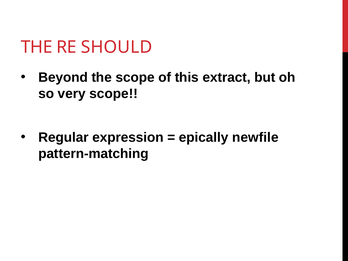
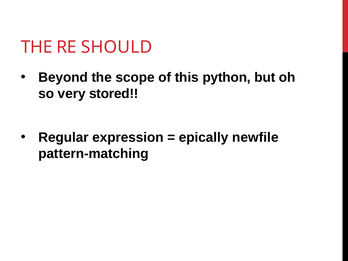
extract: extract -> python (227, 78)
very scope: scope -> stored (114, 94)
